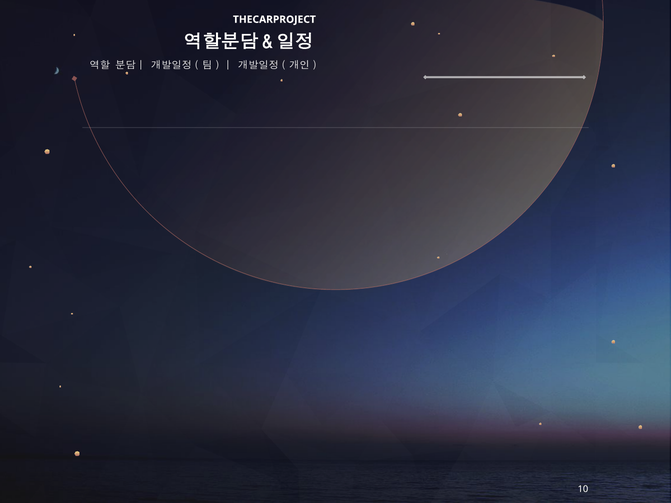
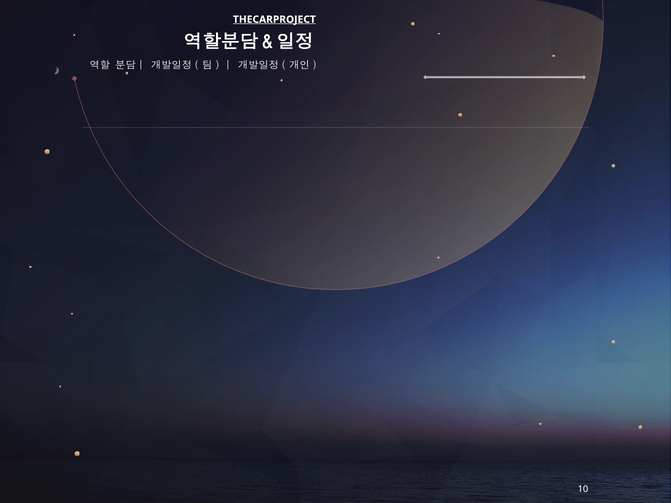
THECARPROJECT underline: none -> present (274, 19)
